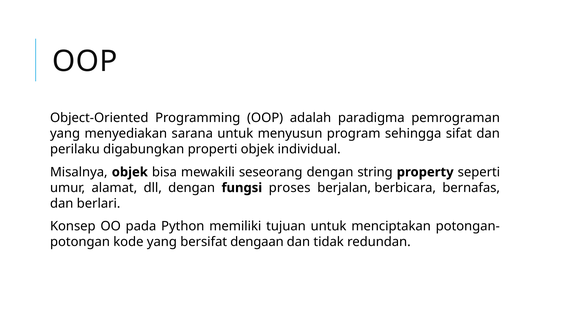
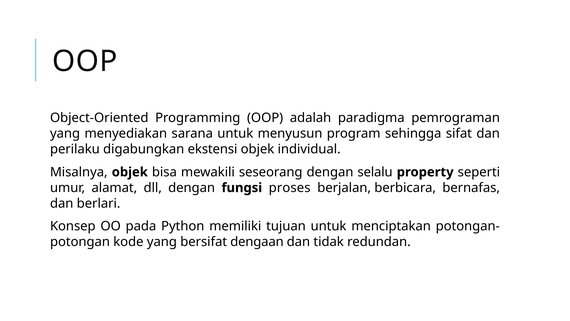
properti: properti -> ekstensi (213, 149)
string: string -> selalu (375, 172)
